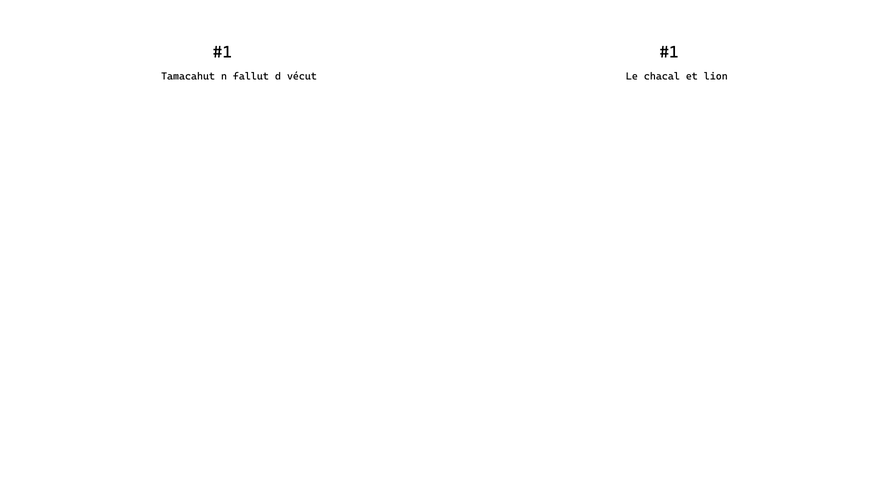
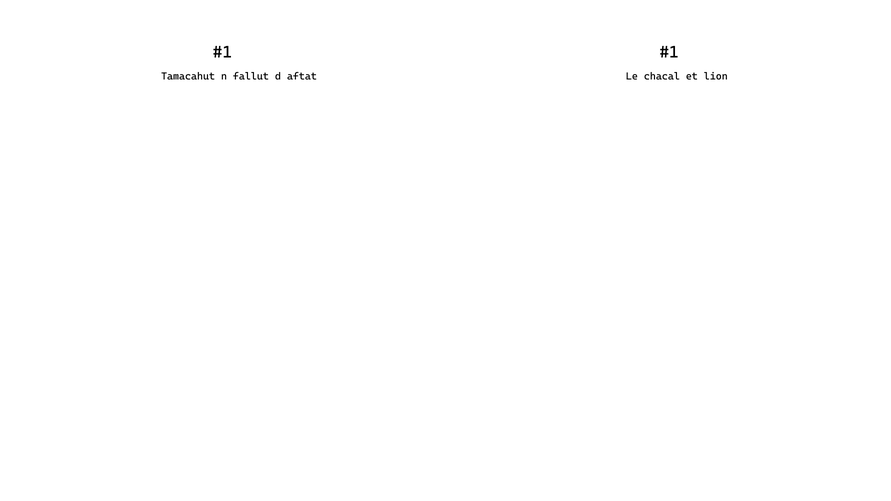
vécut: vécut -> aftat (302, 76)
